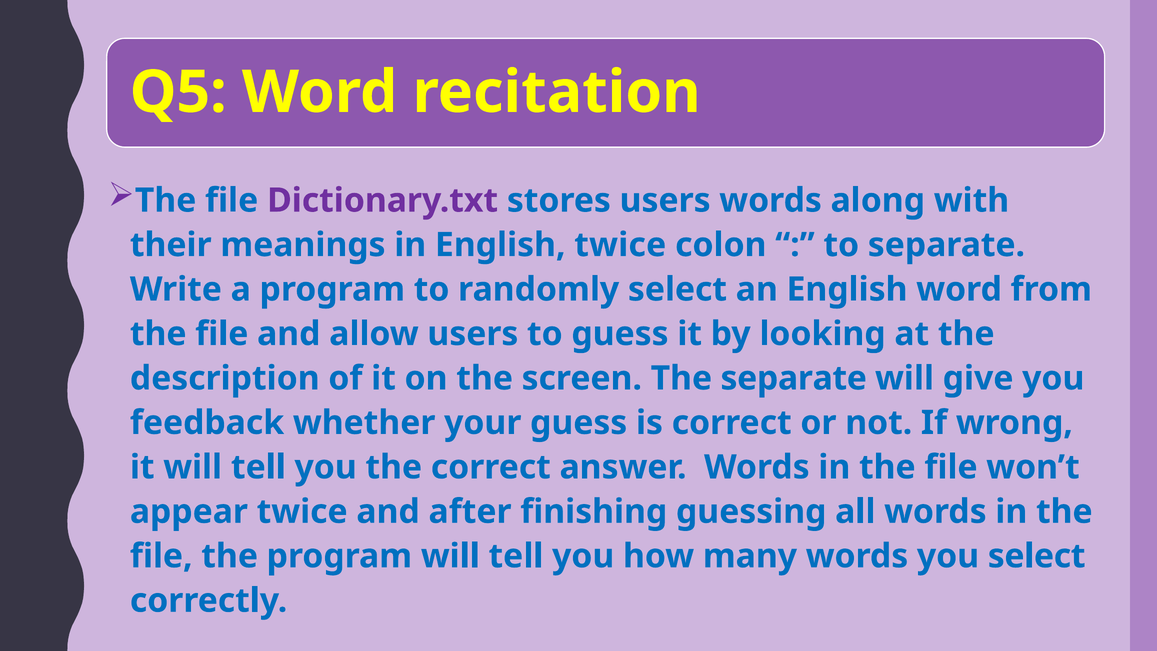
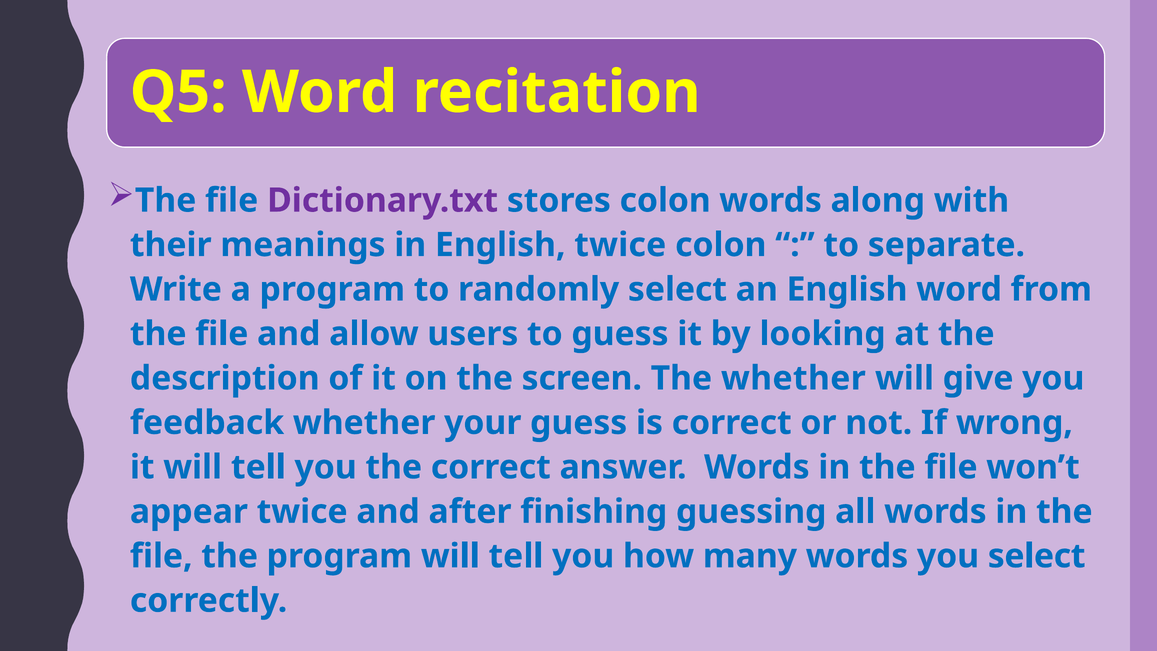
stores users: users -> colon (665, 200)
The separate: separate -> whether (793, 378)
